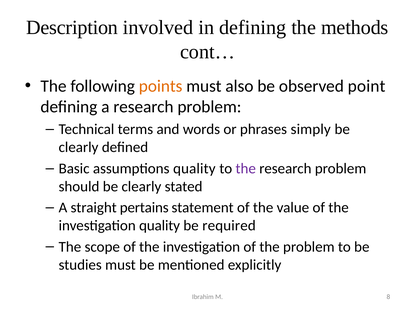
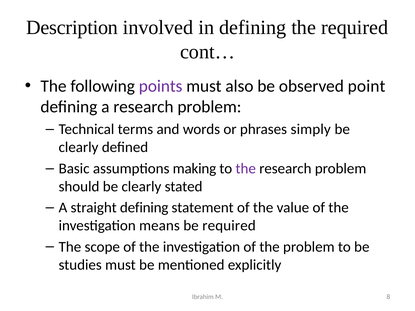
the methods: methods -> required (355, 28)
points colour: orange -> purple (161, 86)
assumptions quality: quality -> making (194, 169)
straight pertains: pertains -> defining (144, 208)
investigation quality: quality -> means (159, 226)
